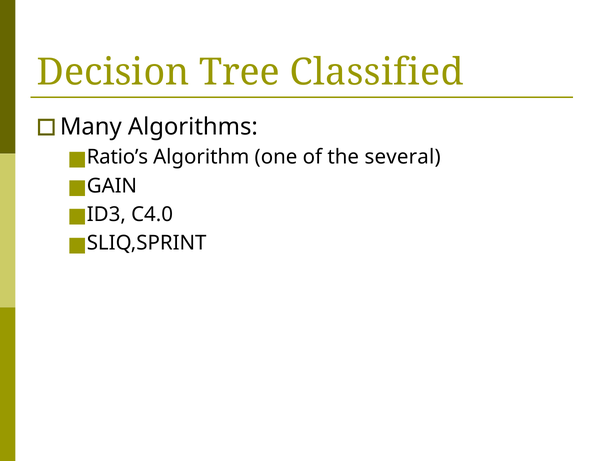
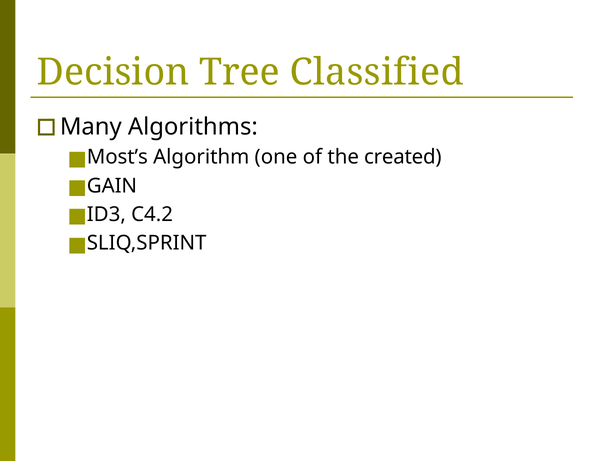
Ratio’s: Ratio’s -> Most’s (117, 157)
several: several -> created (403, 157)
C4.0: C4.0 -> C4.2 (152, 214)
